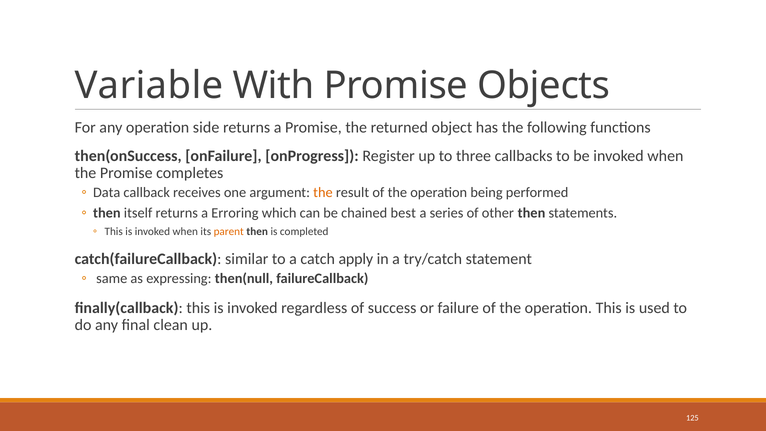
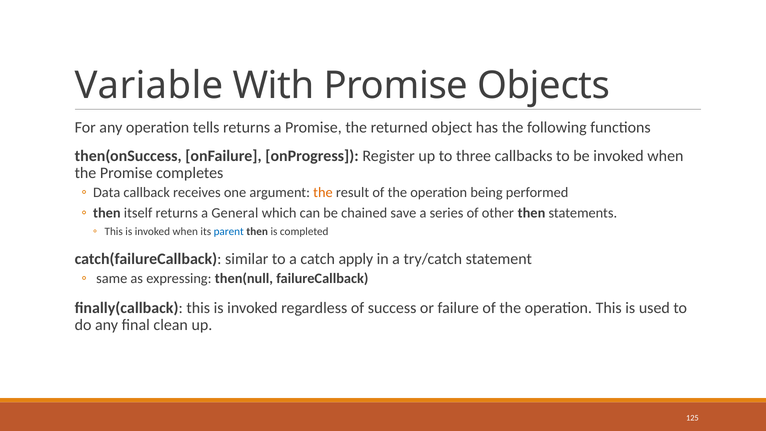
side: side -> tells (206, 127)
Erroring: Erroring -> General (235, 213)
best: best -> save (403, 213)
parent colour: orange -> blue (229, 232)
